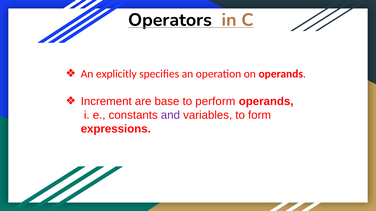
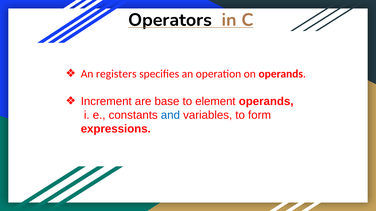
explicitly: explicitly -> registers (116, 74)
perform: perform -> element (215, 102)
and colour: purple -> blue (170, 115)
